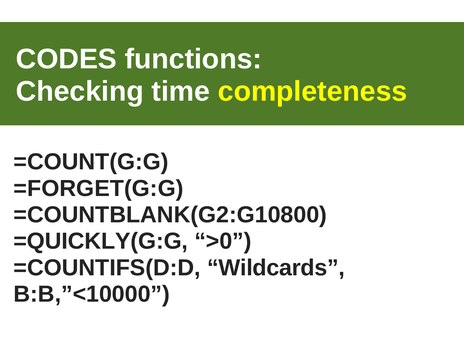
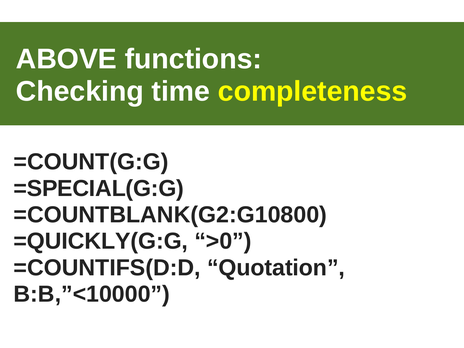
CODES: CODES -> ABOVE (66, 59)
=FORGET(G:G: =FORGET(G:G -> =SPECIAL(G:G (99, 188)
Wildcards: Wildcards -> Quotation (276, 268)
